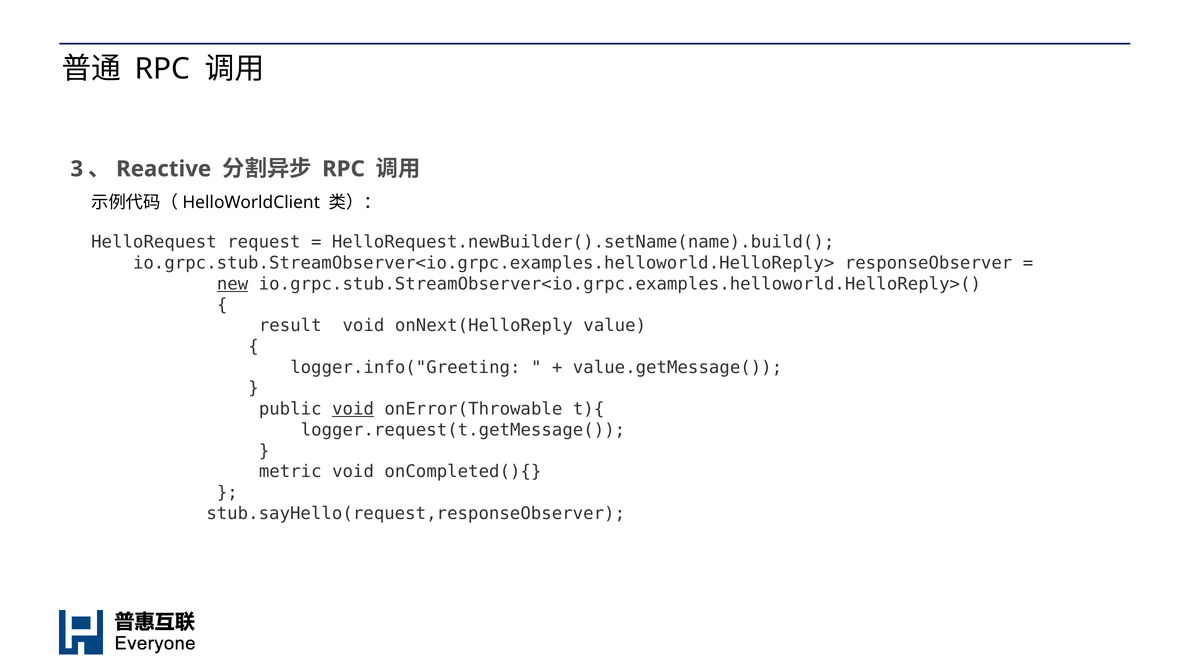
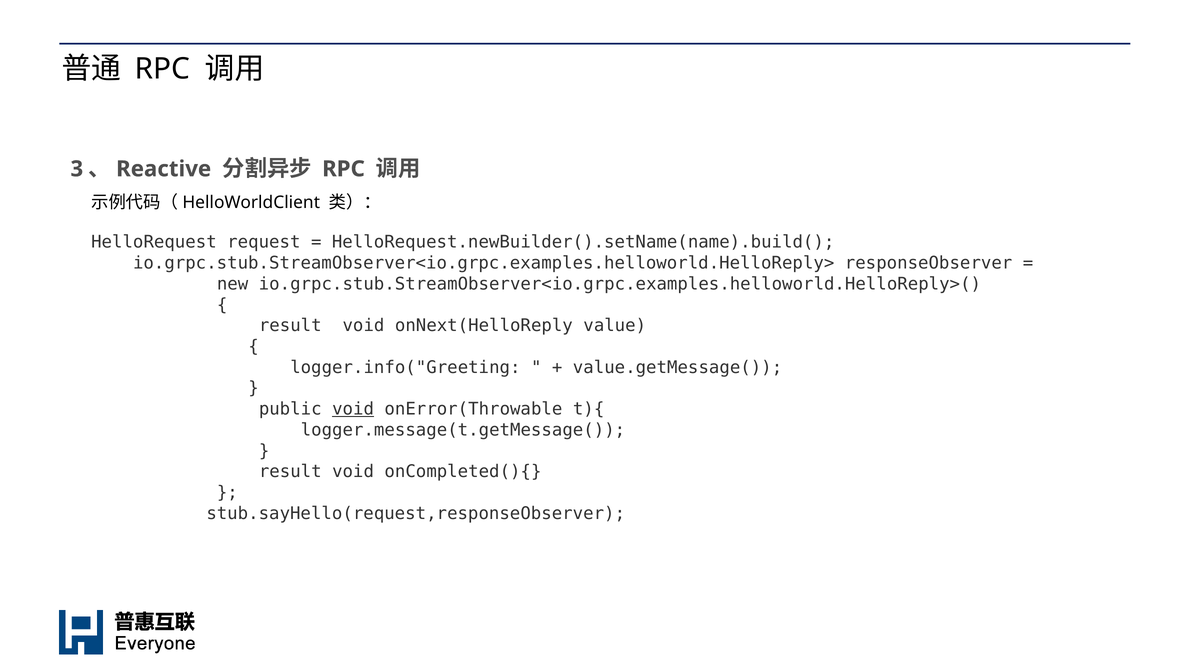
new underline: present -> none (233, 284)
logger.request(t.getMessage(: logger.request(t.getMessage( -> logger.message(t.getMessage( (463, 430)
metric: metric -> result (290, 471)
